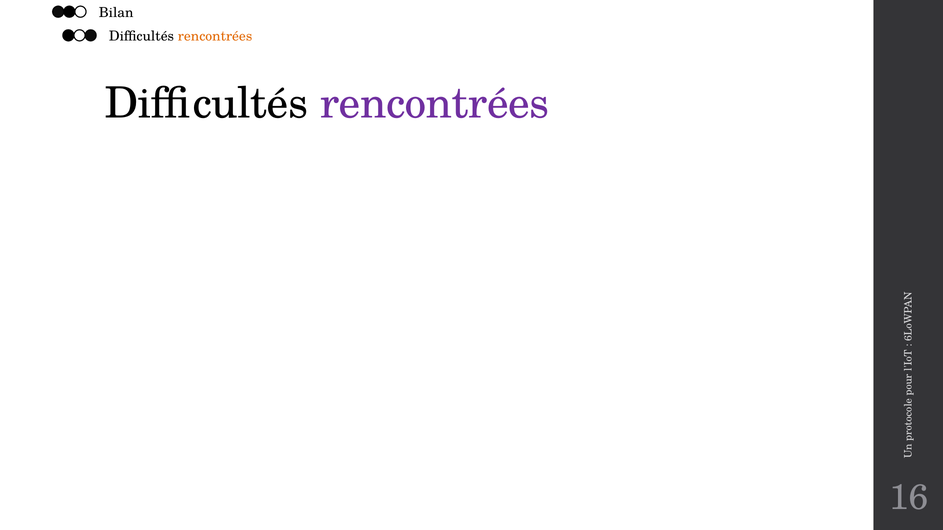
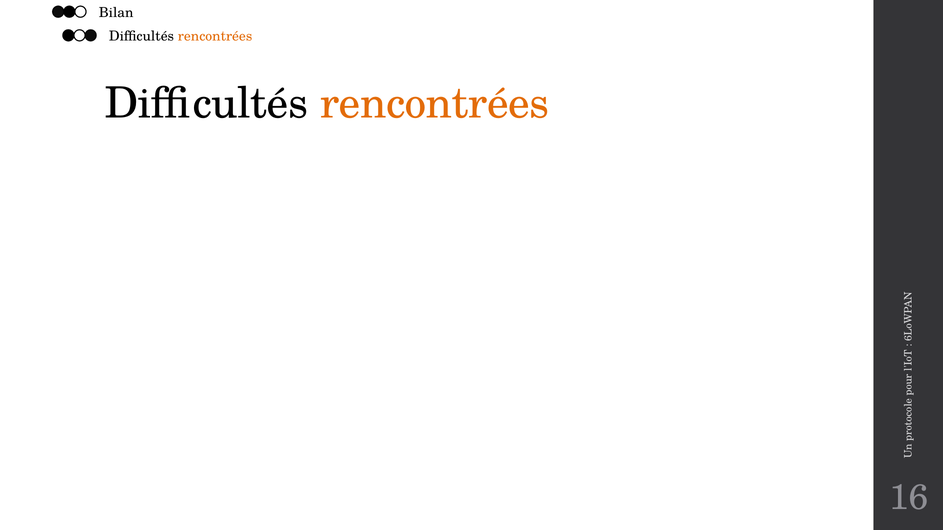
rencontrées colour: purple -> orange (435, 104)
